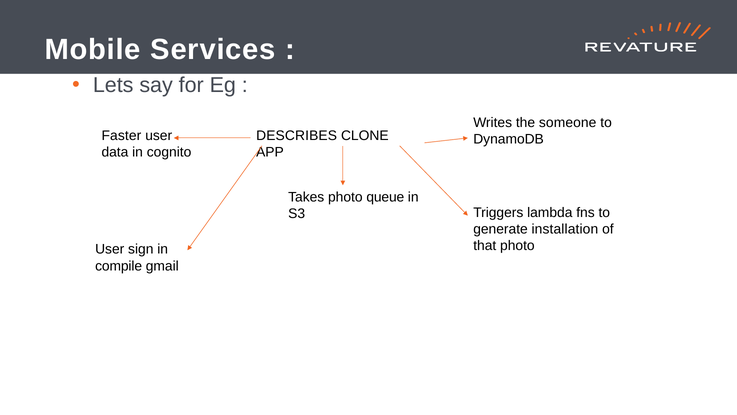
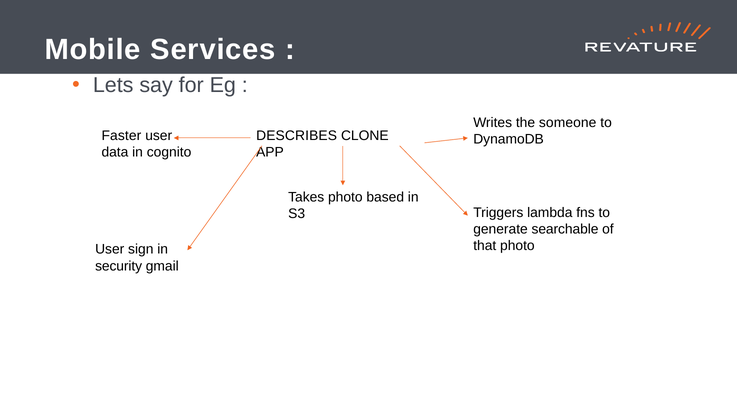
queue: queue -> based (385, 197)
installation: installation -> searchable (565, 229)
compile: compile -> security (119, 266)
